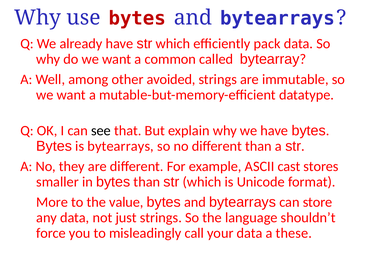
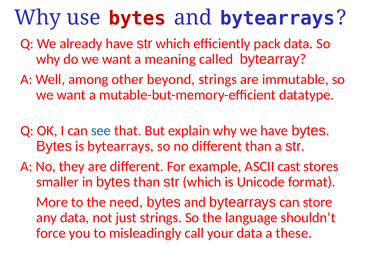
common: common -> meaning (170, 59)
avoided: avoided -> beyond (171, 79)
see colour: black -> blue (101, 131)
value: value -> need (126, 202)
